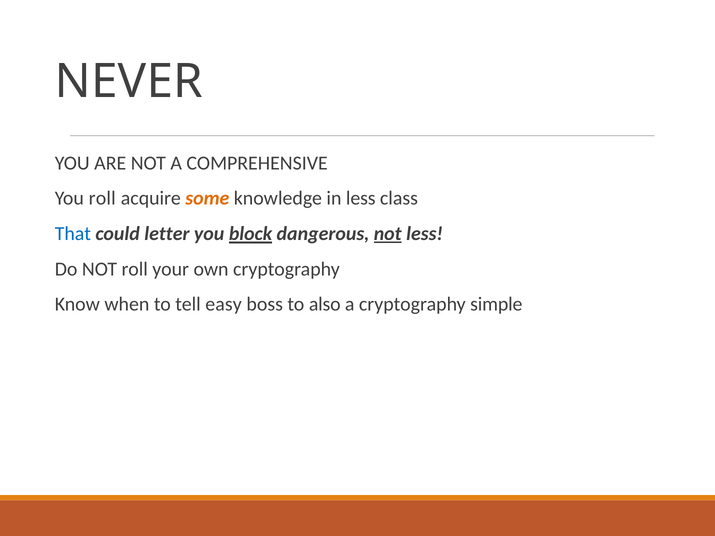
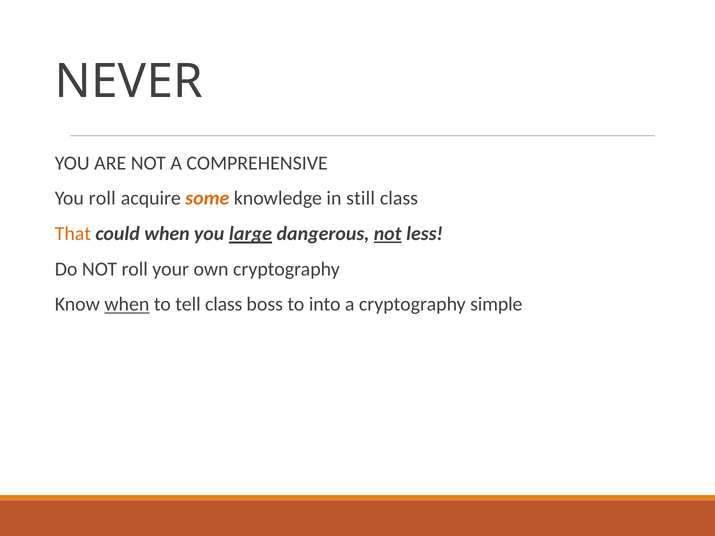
in less: less -> still (361, 199)
That colour: blue -> orange (73, 234)
could letter: letter -> when (167, 234)
block: block -> large (250, 234)
when underline: none -> present (127, 305)
tell easy: easy -> class (224, 305)
also: also -> into (325, 305)
